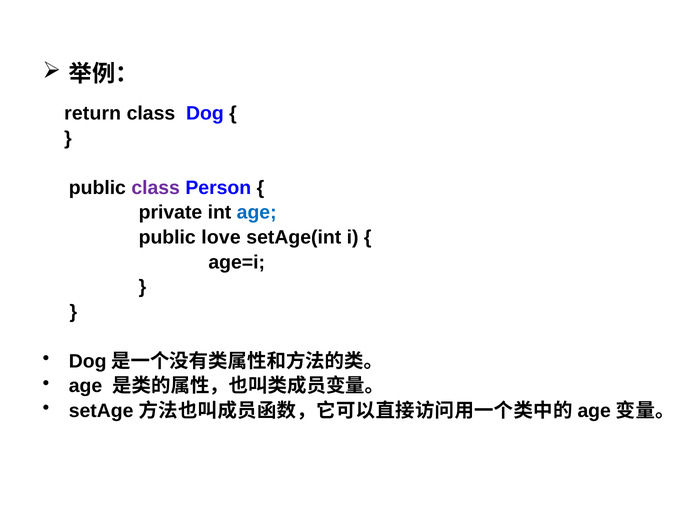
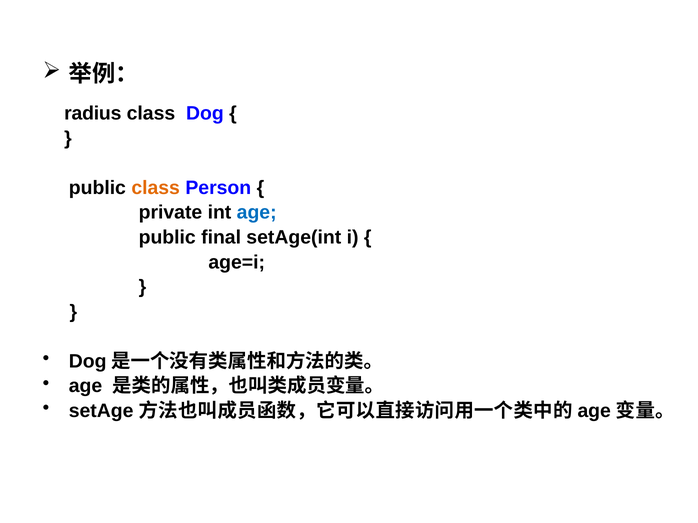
return: return -> radius (93, 113)
class colour: purple -> orange (156, 188)
love: love -> final (221, 238)
